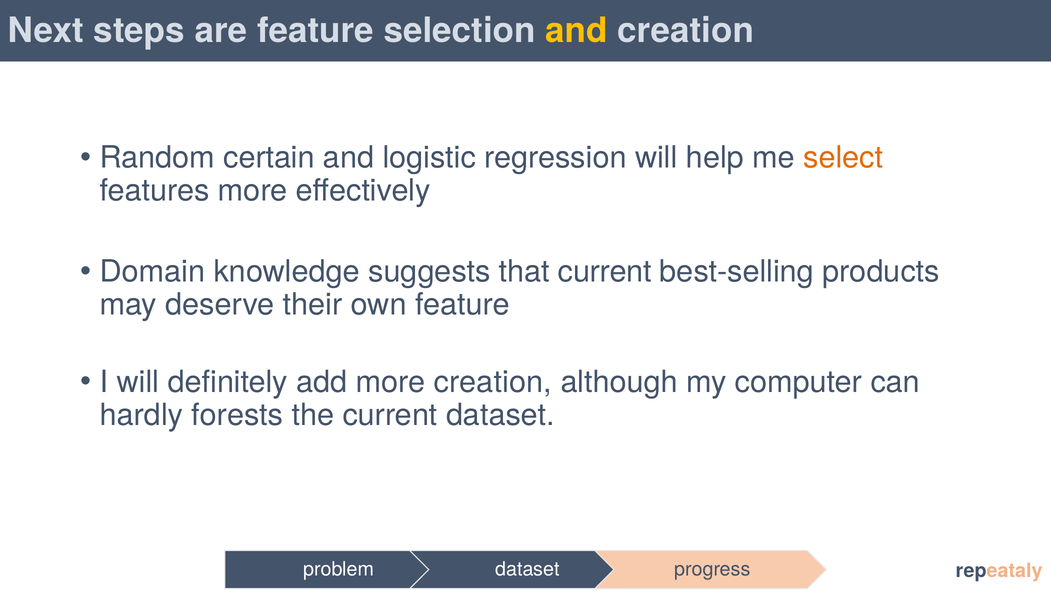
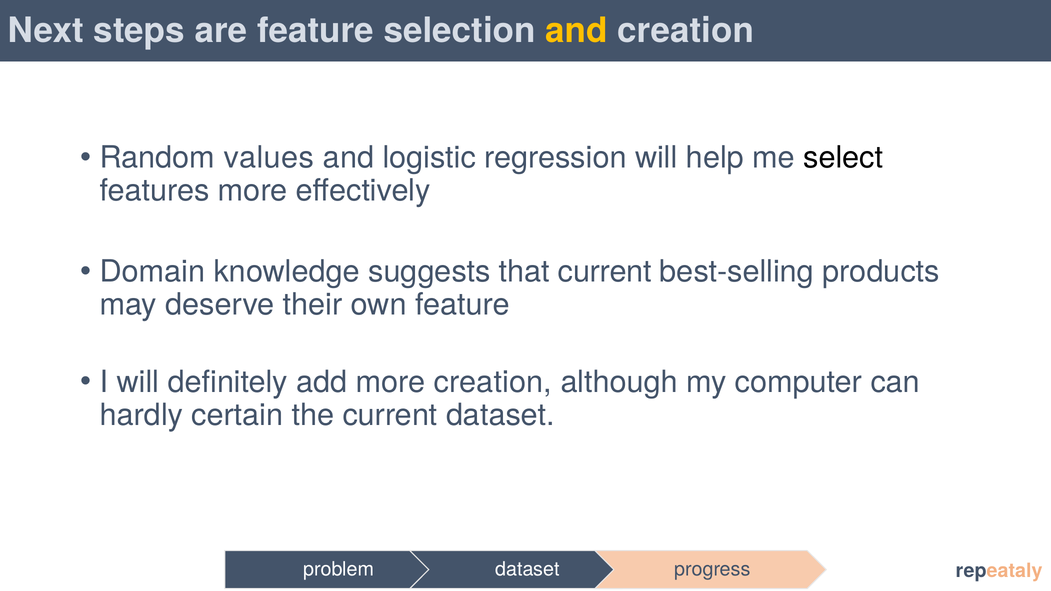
certain: certain -> values (269, 158)
select colour: orange -> black (843, 158)
forests: forests -> certain (237, 415)
